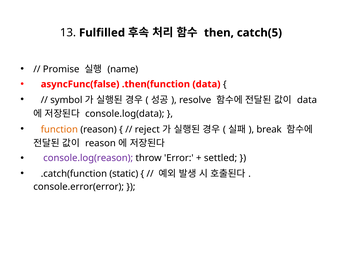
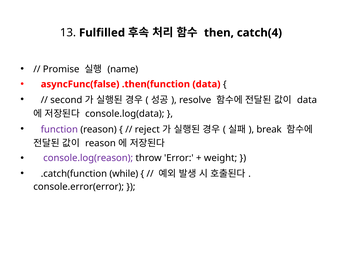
catch(5: catch(5 -> catch(4 (259, 33)
symbol: symbol -> second (66, 100)
function colour: orange -> purple (59, 130)
settled: settled -> weight (221, 158)
static: static -> while (124, 174)
